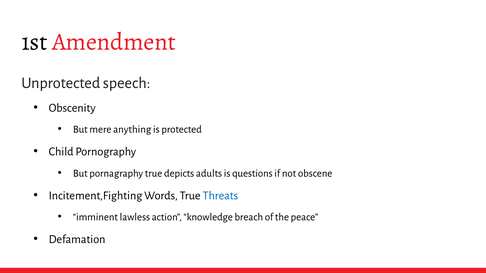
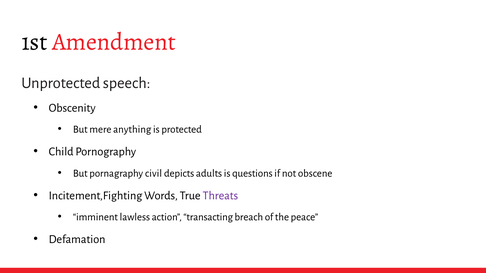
pornagraphy true: true -> civil (154, 173)
Threats colour: blue -> purple (220, 196)
knowledge: knowledge -> transacting (208, 217)
